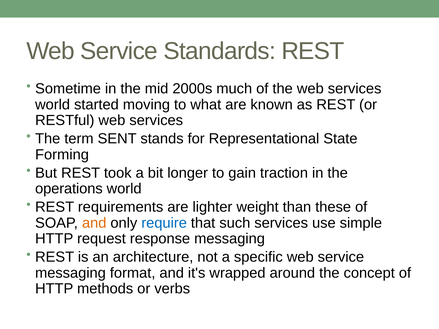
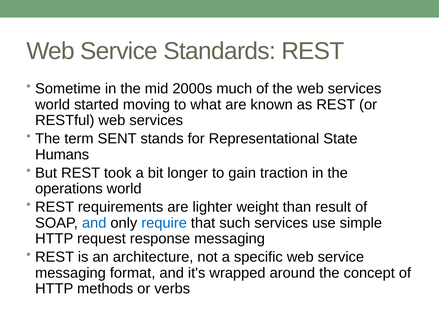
Forming: Forming -> Humans (62, 155)
these: these -> result (333, 207)
and colour: orange -> blue (94, 223)
